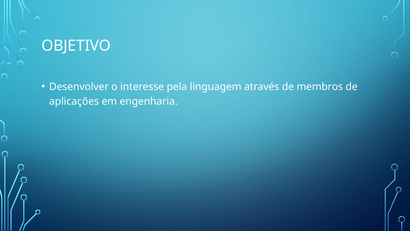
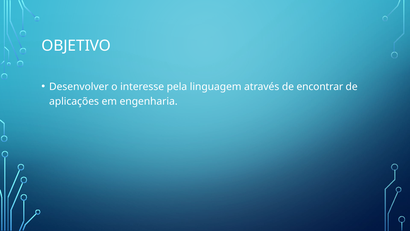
membros: membros -> encontrar (320, 87)
